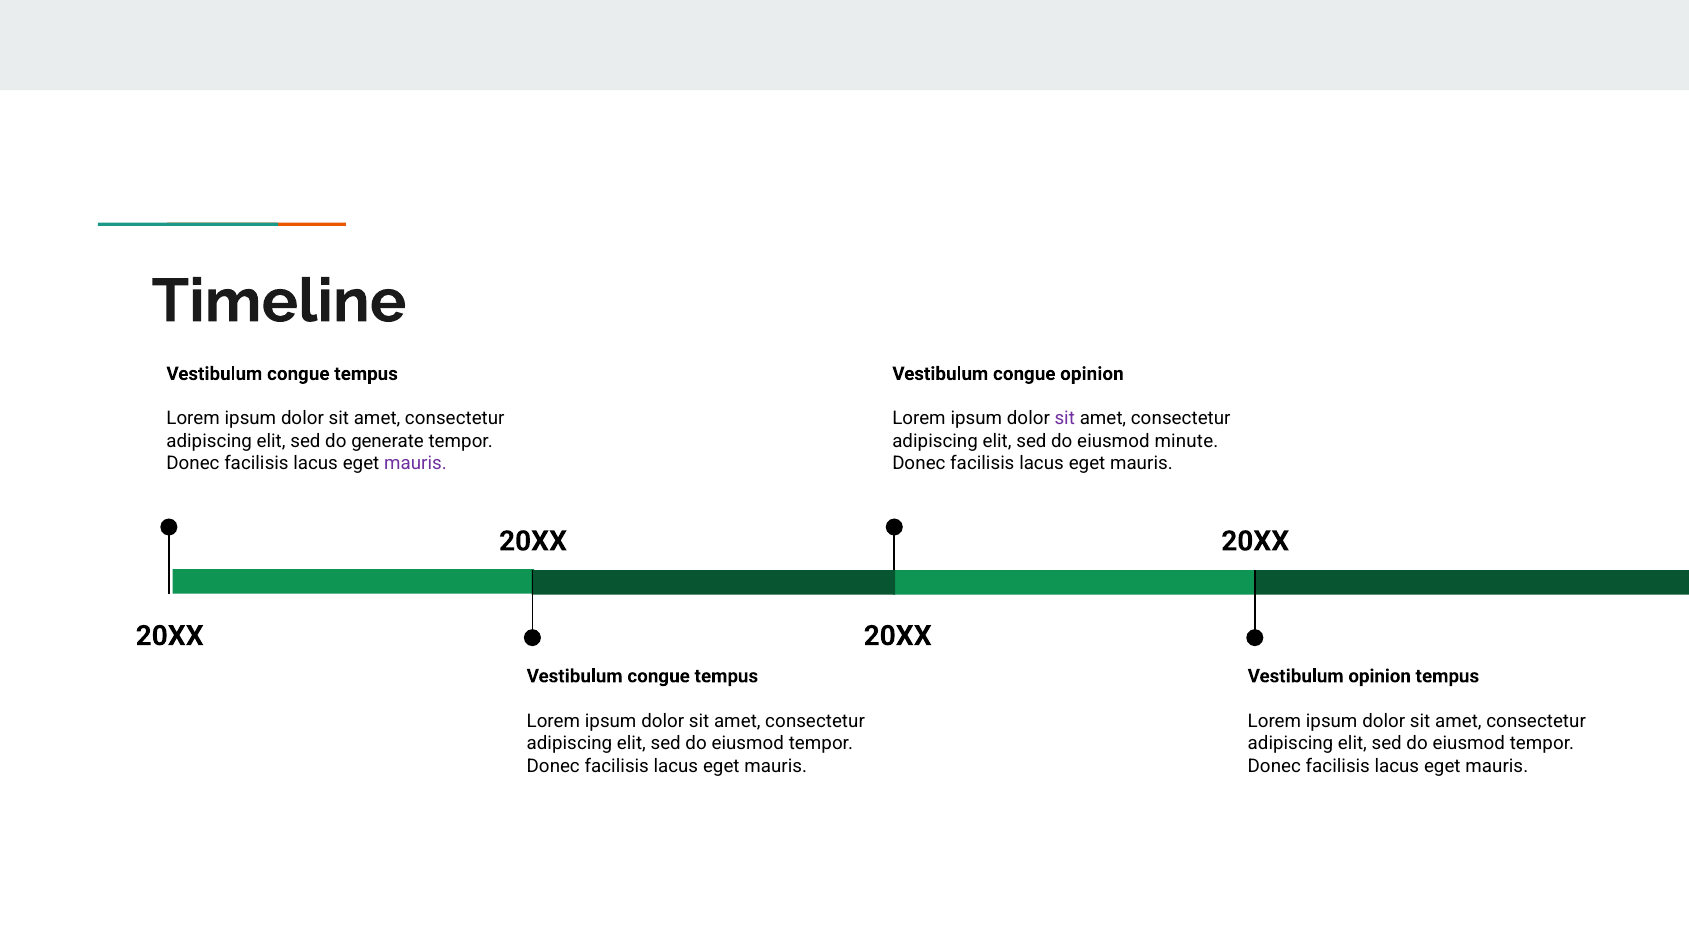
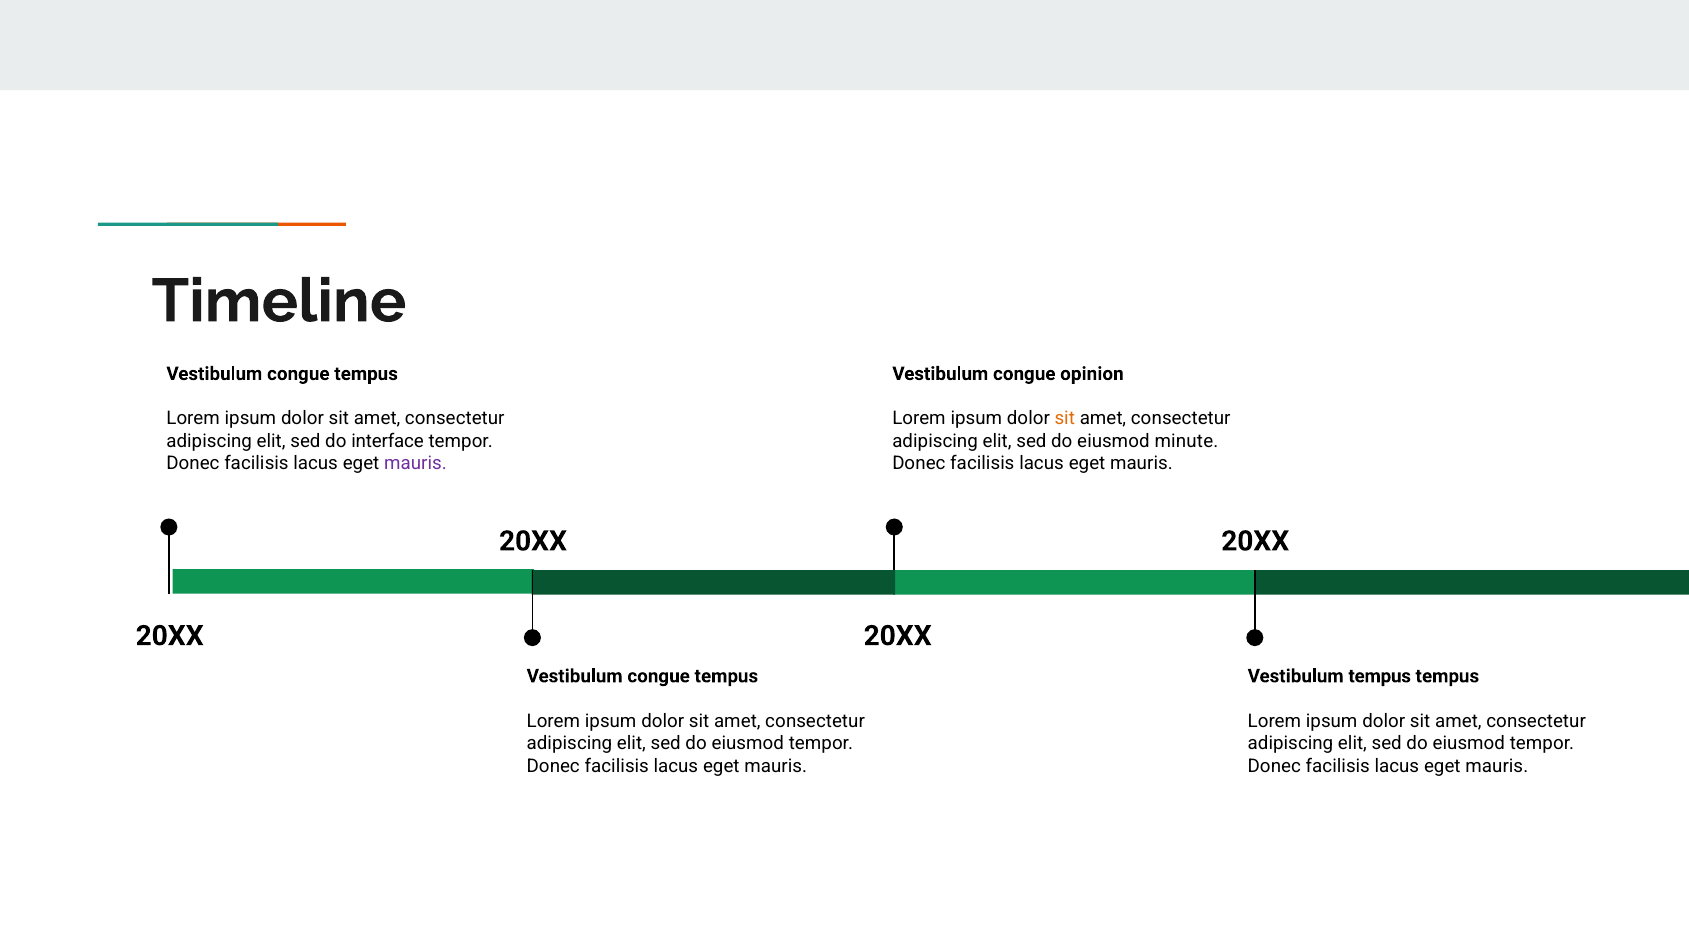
sit colour: purple -> orange (1065, 419)
generate: generate -> interface (388, 441)
Vestibulum opinion: opinion -> tempus (1380, 676)
